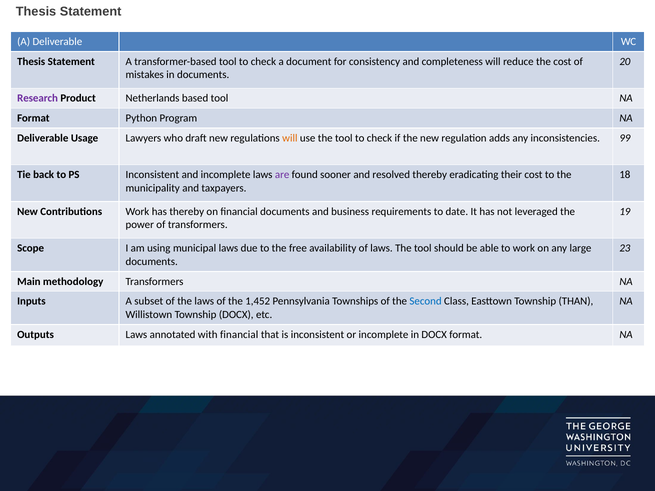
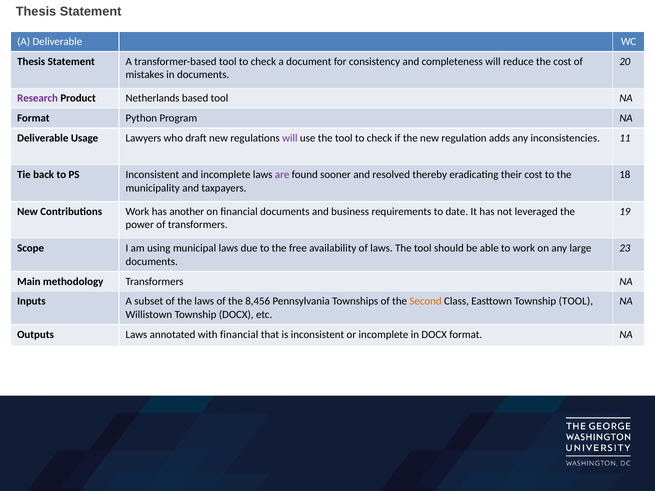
will colour: orange -> purple (290, 138)
99: 99 -> 11 (625, 138)
has thereby: thereby -> another (187, 212)
1,452: 1,452 -> 8,456 (258, 301)
Second colour: blue -> orange (426, 301)
Township THAN: THAN -> TOOL (576, 301)
